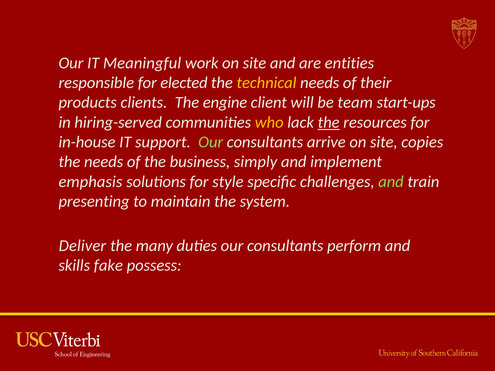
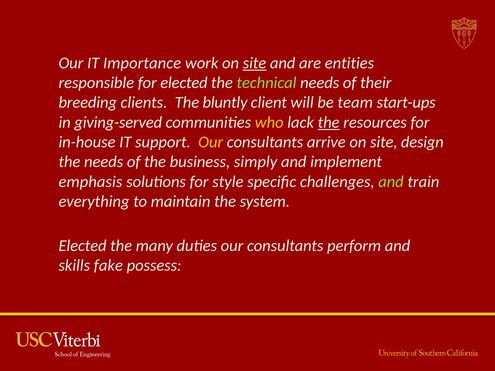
Meaningful: Meaningful -> Importance (142, 63)
site underline: none -> present (255, 63)
technical colour: yellow -> light green (267, 83)
products: products -> breeding (88, 103)
engine: engine -> bluntly (225, 103)
hiring-served: hiring-served -> giving-served (118, 122)
Our colour: light green -> yellow (211, 142)
copies: copies -> design (422, 142)
presenting: presenting -> everything (94, 202)
Deliver: Deliver -> Elected (83, 246)
